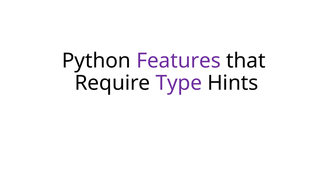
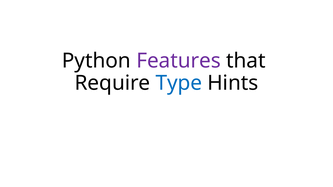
Type colour: purple -> blue (179, 83)
